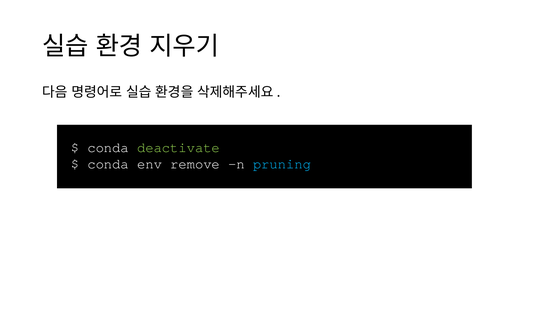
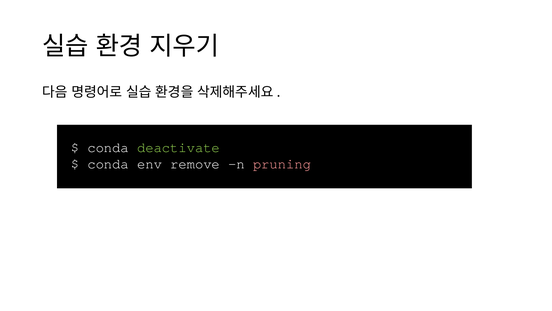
pruning colour: light blue -> pink (282, 164)
